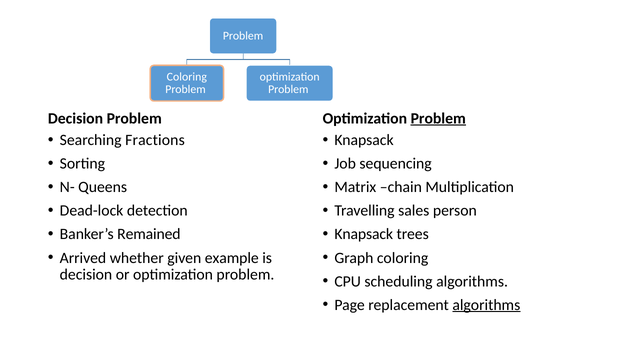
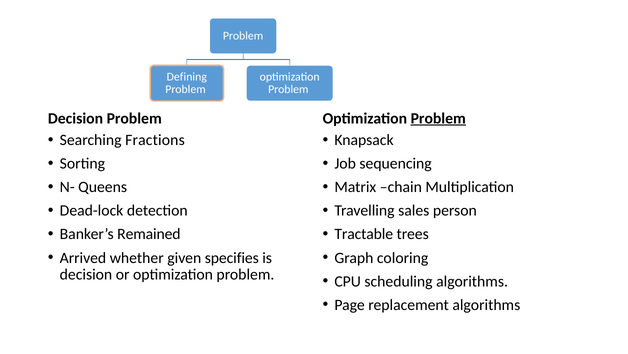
Coloring: Coloring -> Defining (187, 77)
Knapsack: Knapsack -> Tractable (364, 234)
example: example -> specifies (232, 257)
algorithms underline: present -> none (486, 304)
